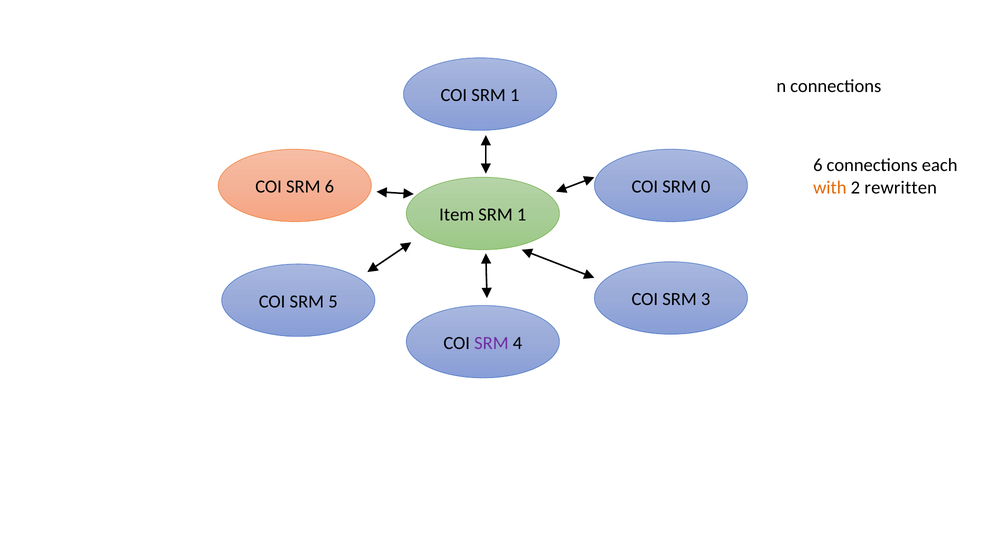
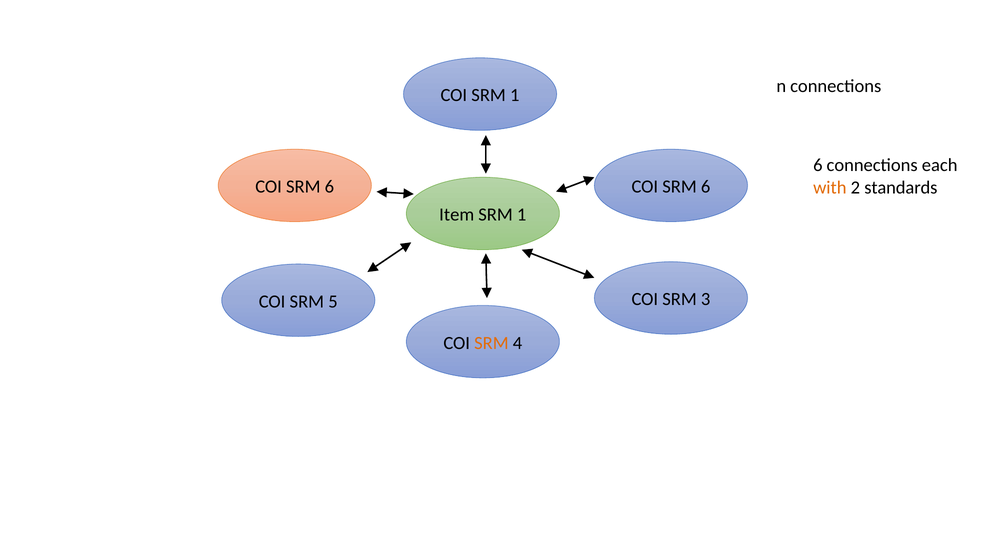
0: 0 -> 6 (706, 187)
rewritten: rewritten -> standards (901, 188)
SRM colour: purple -> orange (491, 343)
